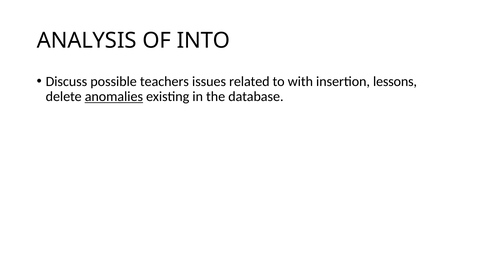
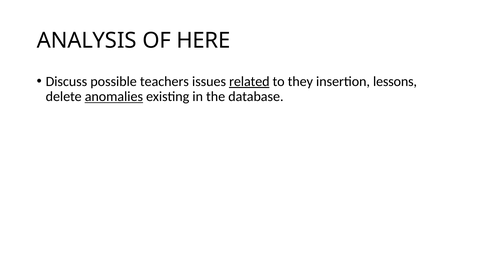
INTO: INTO -> HERE (203, 40)
related underline: none -> present (249, 81)
with: with -> they (300, 81)
